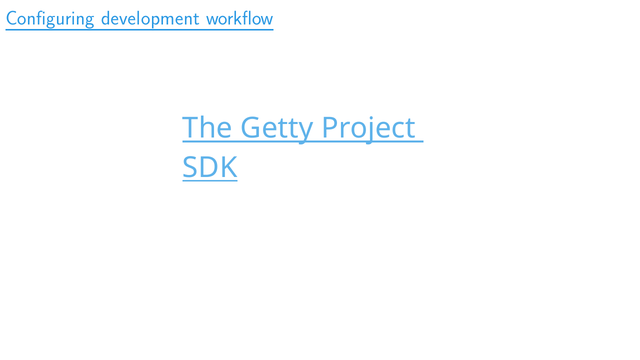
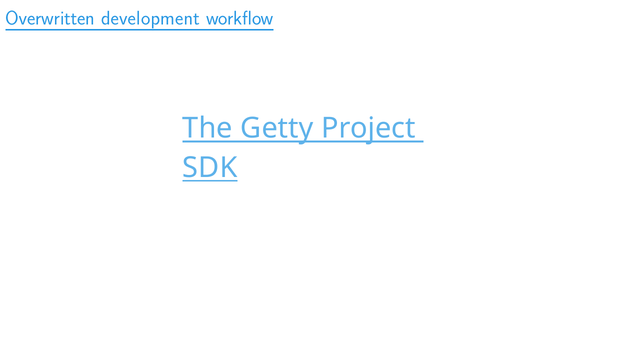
Configuring: Configuring -> Overwritten (50, 18)
